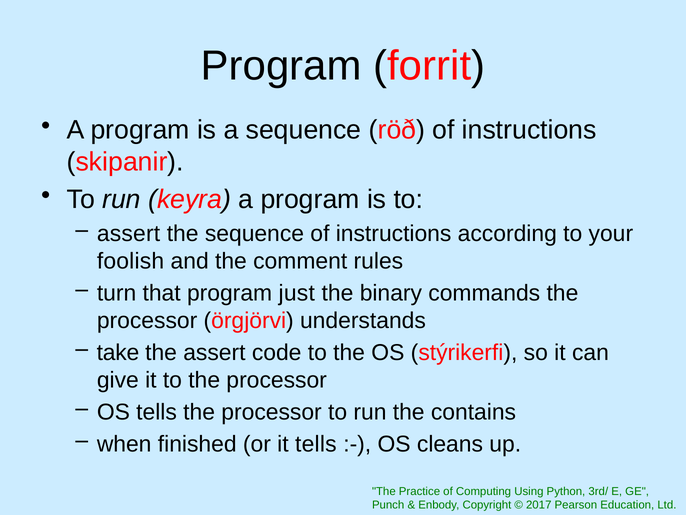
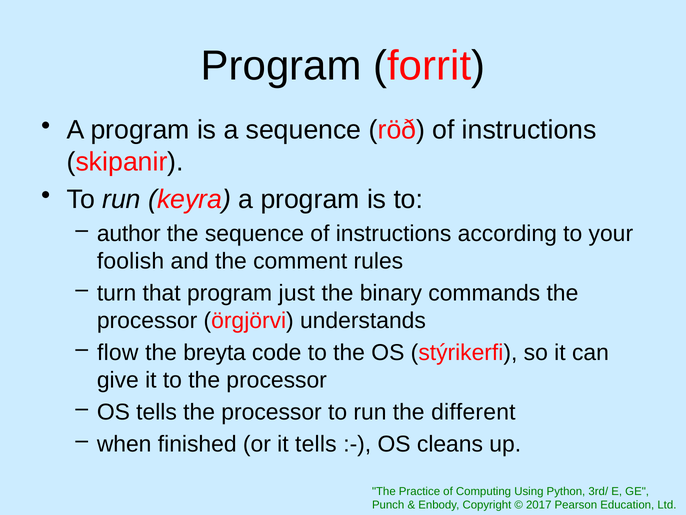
assert: assert -> author (129, 233)
take: take -> flow (118, 352)
the assert: assert -> breyta (215, 352)
contains: contains -> different (473, 412)
